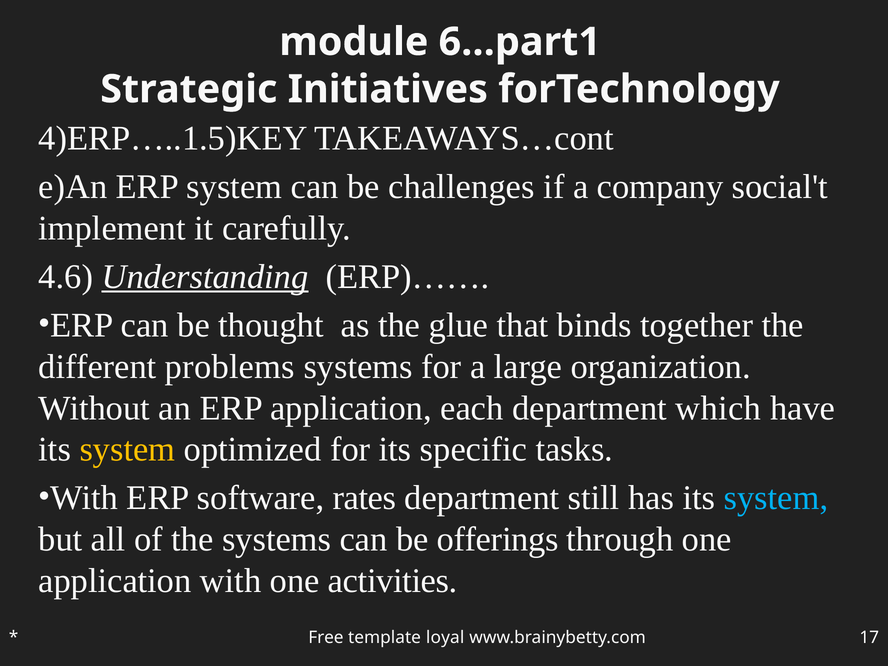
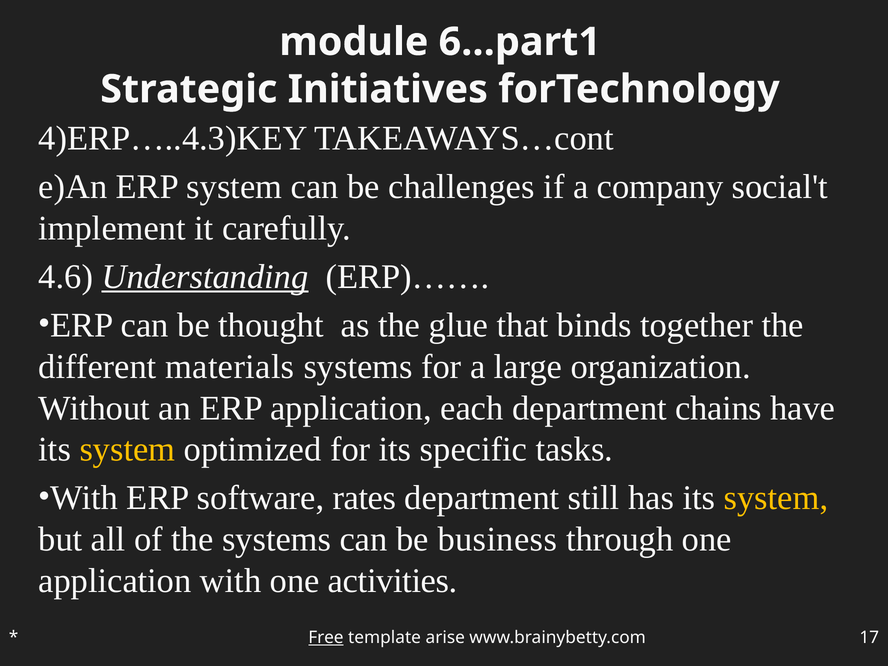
4)ERP…..1.5)KEY: 4)ERP…..1.5)KEY -> 4)ERP…..4.3)KEY (173, 139)
problems: problems -> materials (230, 367)
which: which -> chains (719, 408)
system colour: light blue -> yellow (776, 498)
offerings: offerings -> business (497, 539)
Free underline: none -> present (326, 638)
loyal: loyal -> arise (445, 638)
